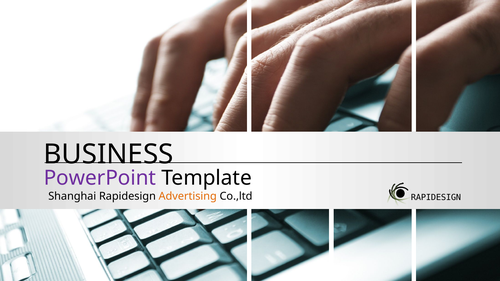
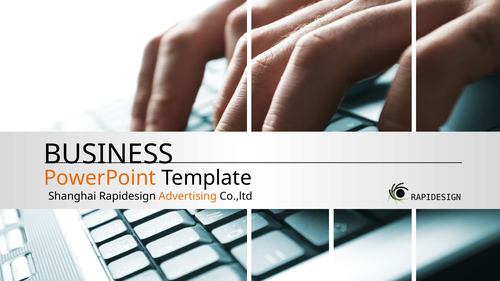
PowerPoint colour: purple -> orange (100, 178)
